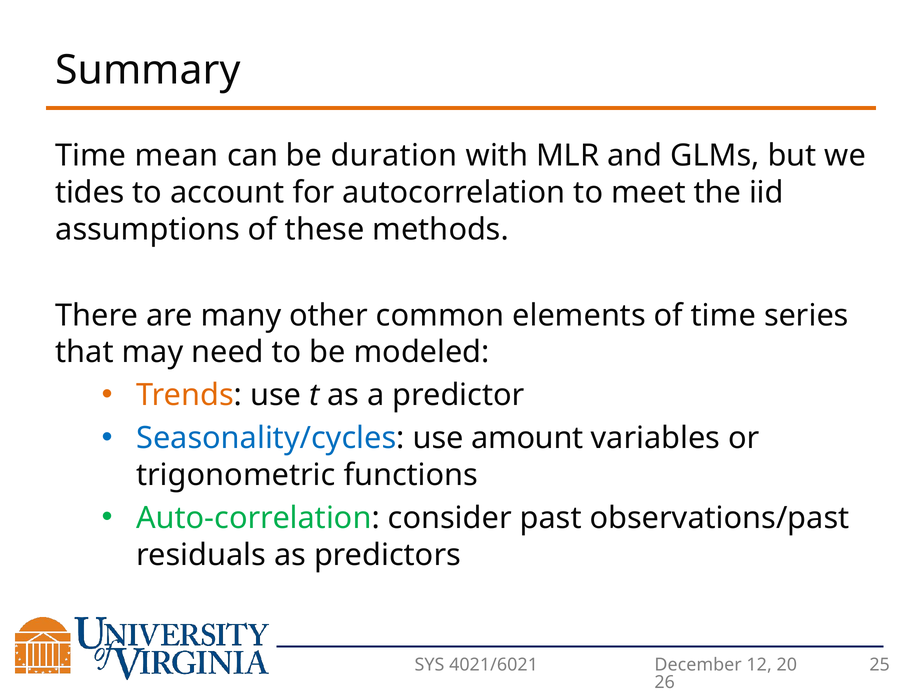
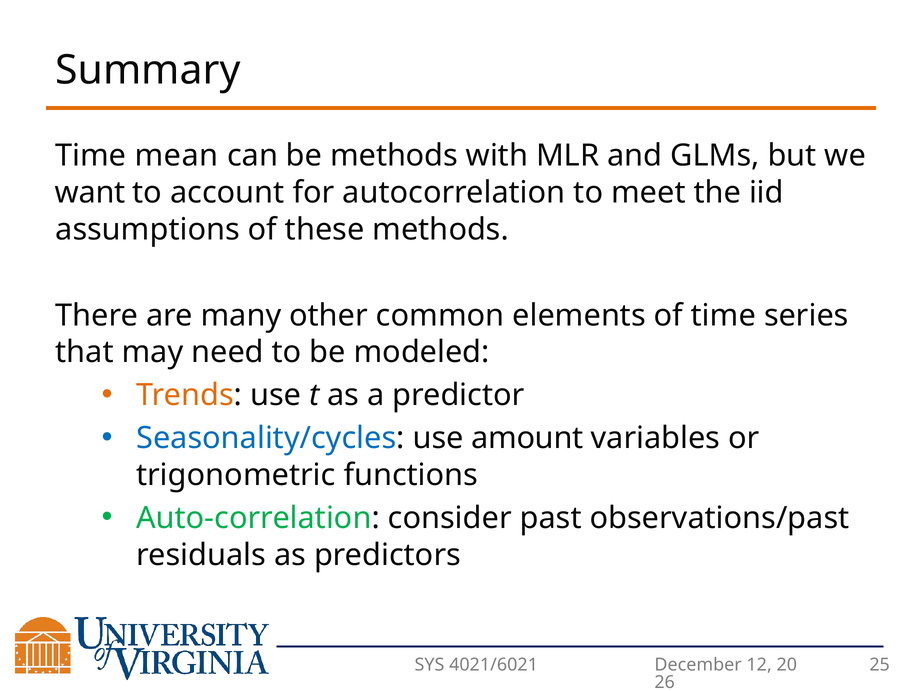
be duration: duration -> methods (394, 156)
tides: tides -> want (90, 193)
